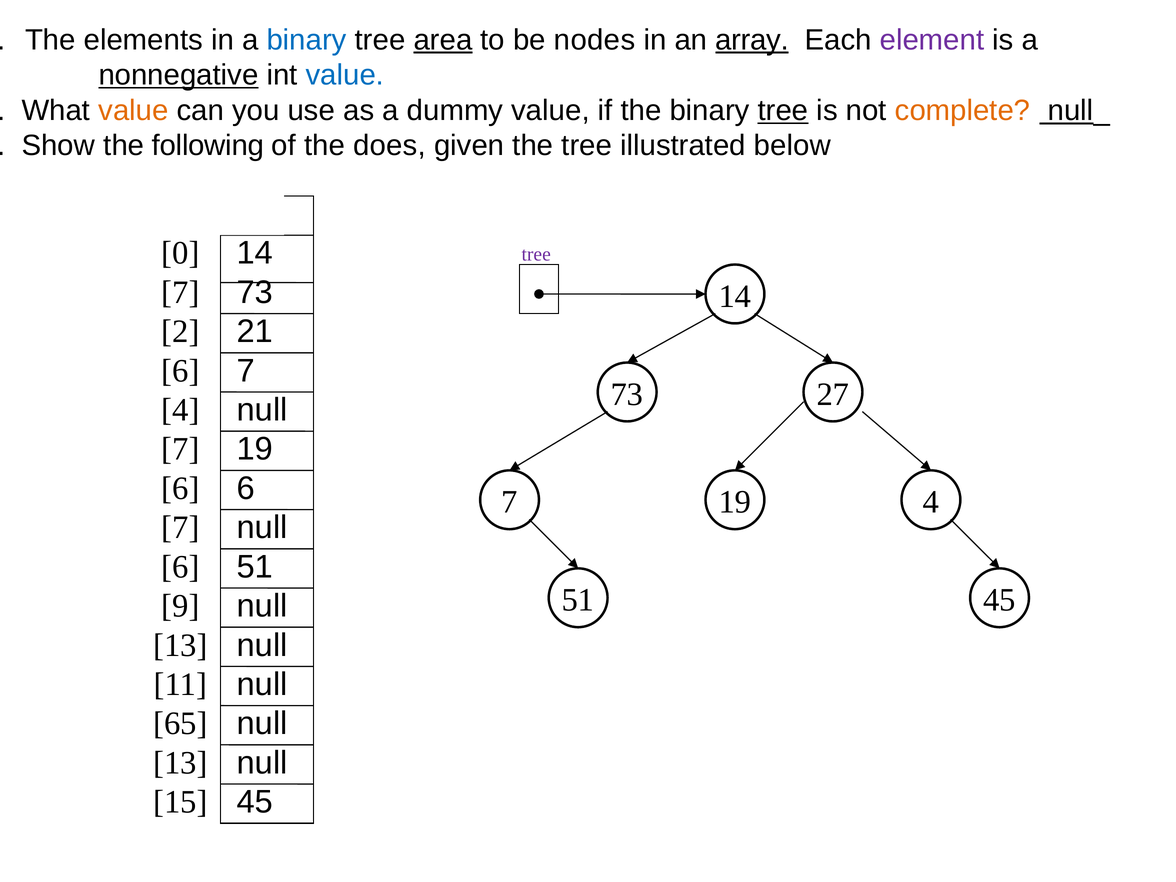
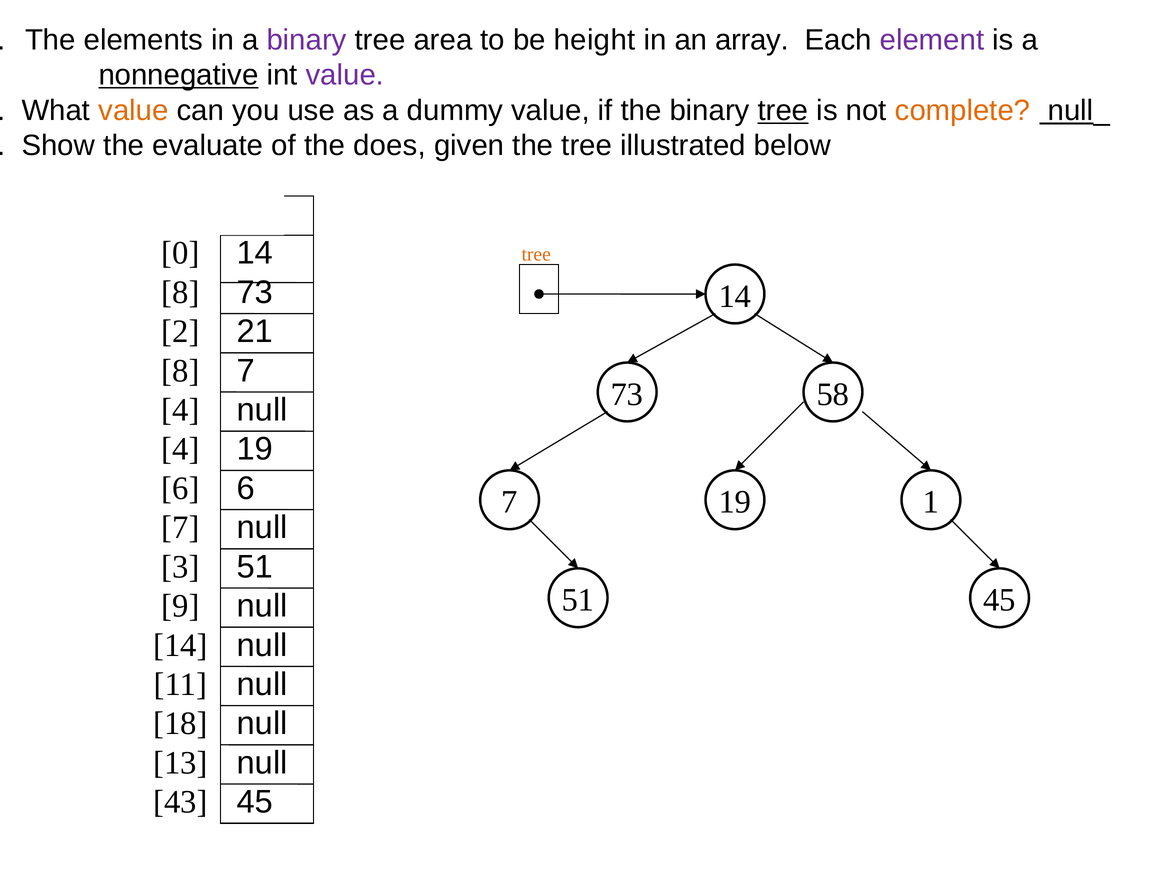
binary colour: blue -> purple (307, 40)
area underline: present -> none (443, 40)
nodes: nodes -> height (595, 40)
array underline: present -> none (752, 40)
value colour: blue -> purple (345, 75)
following: following -> evaluate (208, 146)
tree colour: purple -> orange (536, 254)
7: 7 -> 8 (181, 292)
6: 6 -> 8 (181, 371)
27: 27 -> 58 (833, 394)
7: 7 -> 4 (181, 449)
19 4: 4 -> 1 (931, 502)
6: 6 -> 3 (181, 567)
13: 13 -> 14 (180, 645)
65: 65 -> 18 (180, 724)
15: 15 -> 43 (180, 802)
